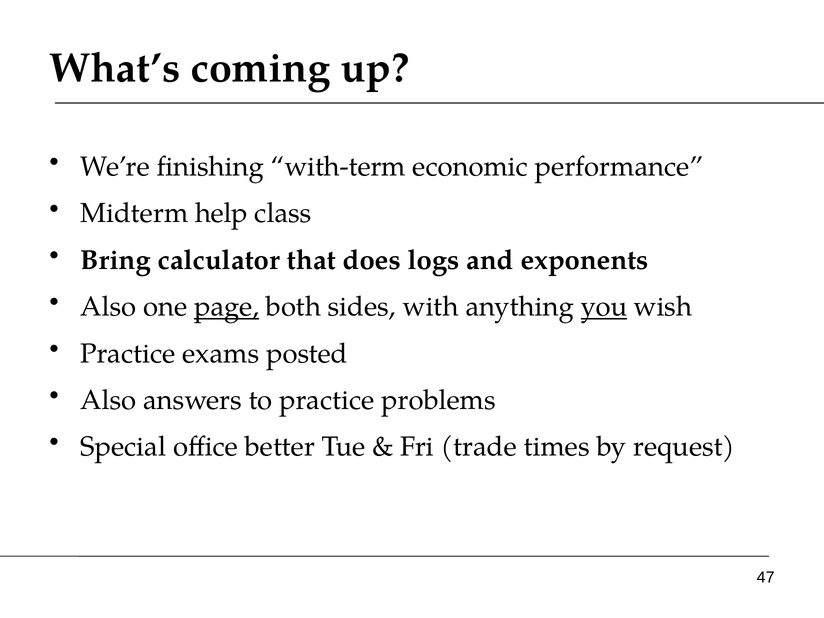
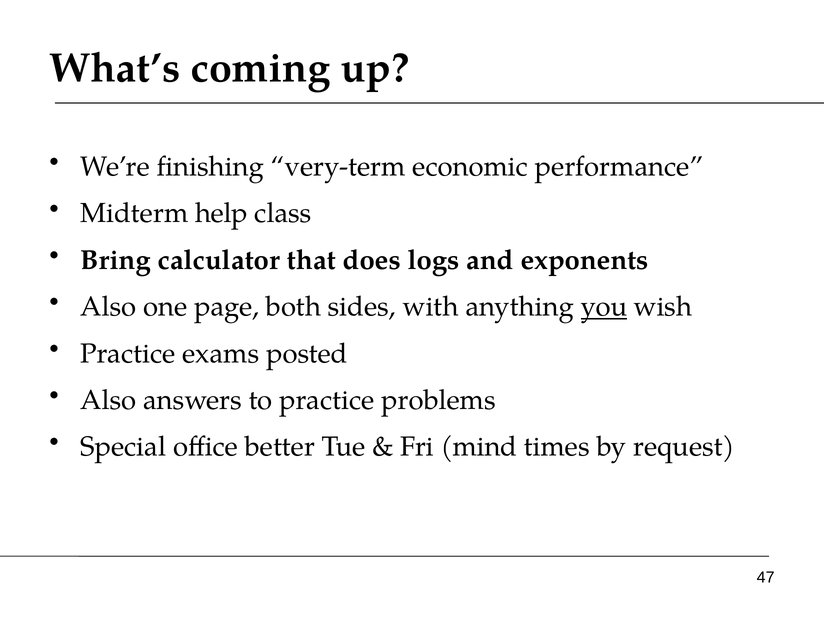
with-term: with-term -> very-term (338, 167)
page underline: present -> none (227, 307)
trade: trade -> mind (479, 447)
